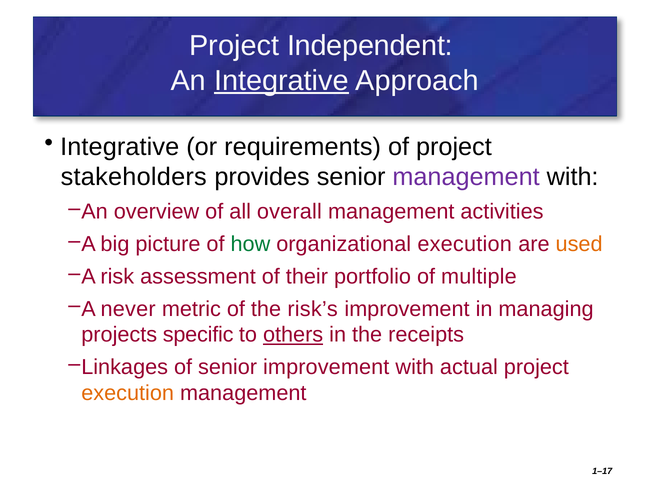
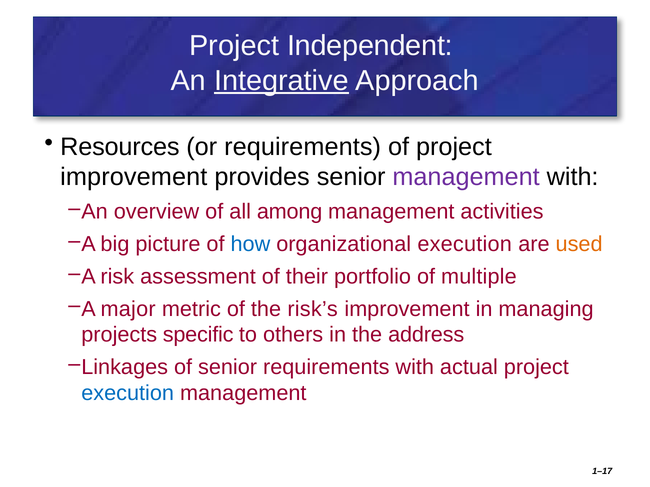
Integrative: Integrative -> Resources (120, 147)
stakeholders: stakeholders -> improvement (134, 177)
overall: overall -> among (290, 212)
how colour: green -> blue (250, 244)
never: never -> major (128, 309)
others underline: present -> none (293, 335)
receipts: receipts -> address (426, 335)
senior improvement: improvement -> requirements (326, 368)
execution colour: orange -> blue (128, 394)
